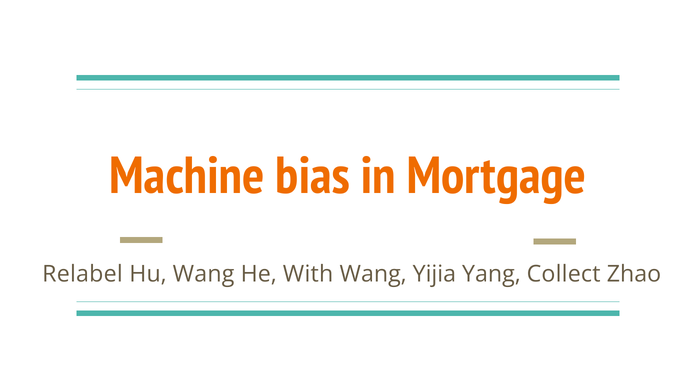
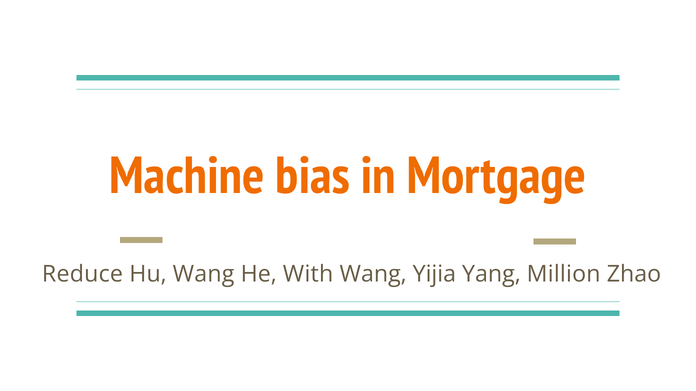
Relabel: Relabel -> Reduce (82, 275)
Collect: Collect -> Million (564, 275)
